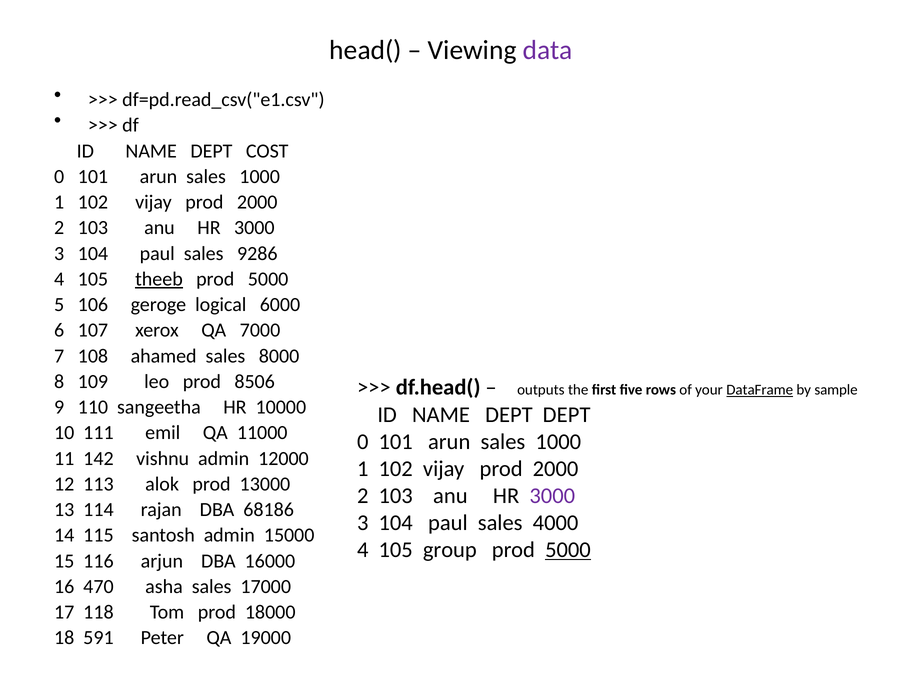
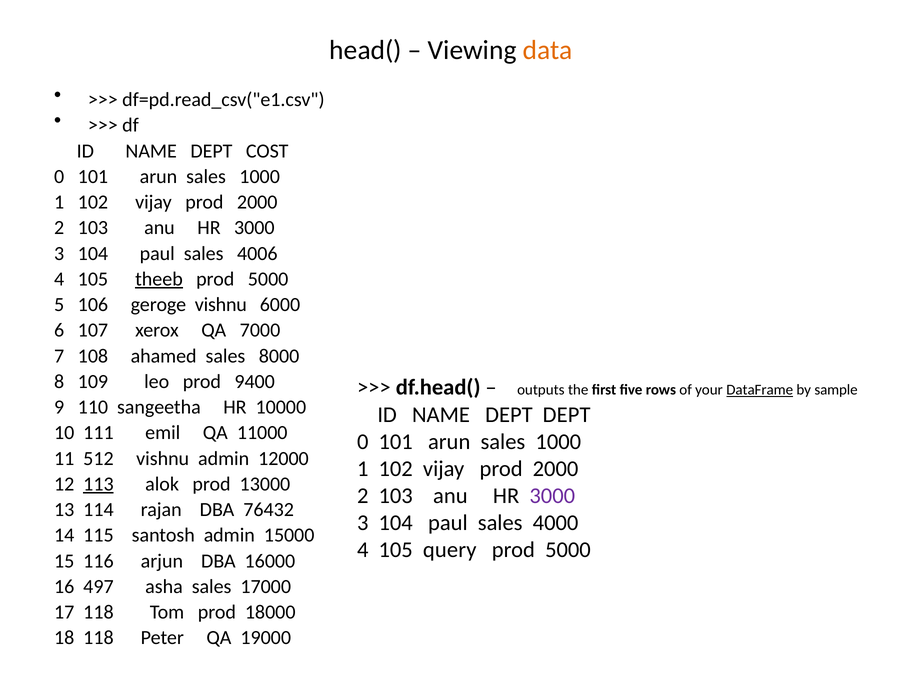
data colour: purple -> orange (548, 50)
9286: 9286 -> 4006 (257, 254)
geroge logical: logical -> vishnu (221, 305)
8506: 8506 -> 9400 (255, 382)
142: 142 -> 512 (98, 459)
113 underline: none -> present (98, 484)
68186: 68186 -> 76432 (269, 510)
group: group -> query (450, 550)
5000 underline: present -> none (568, 550)
470: 470 -> 497 (98, 587)
18 591: 591 -> 118 (98, 638)
